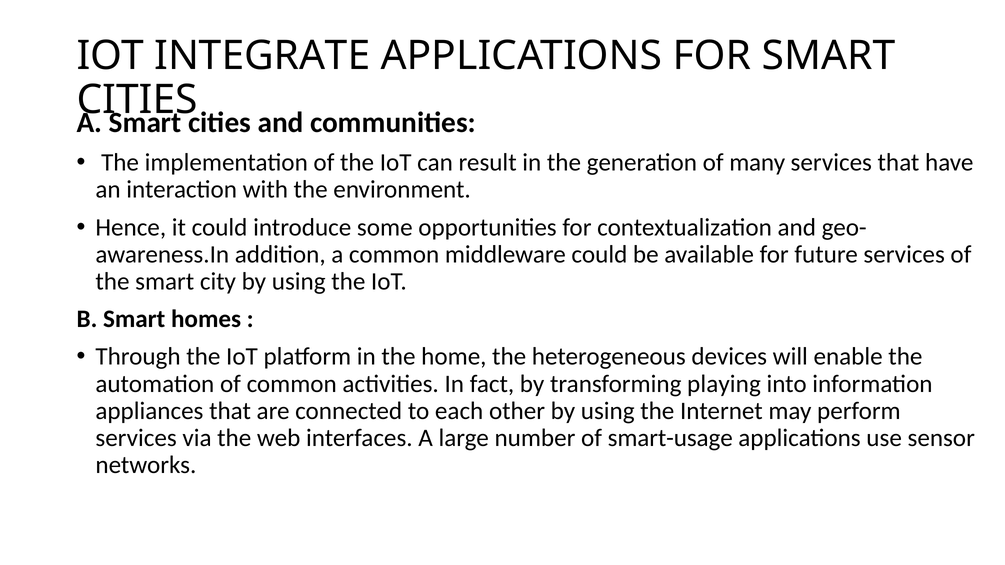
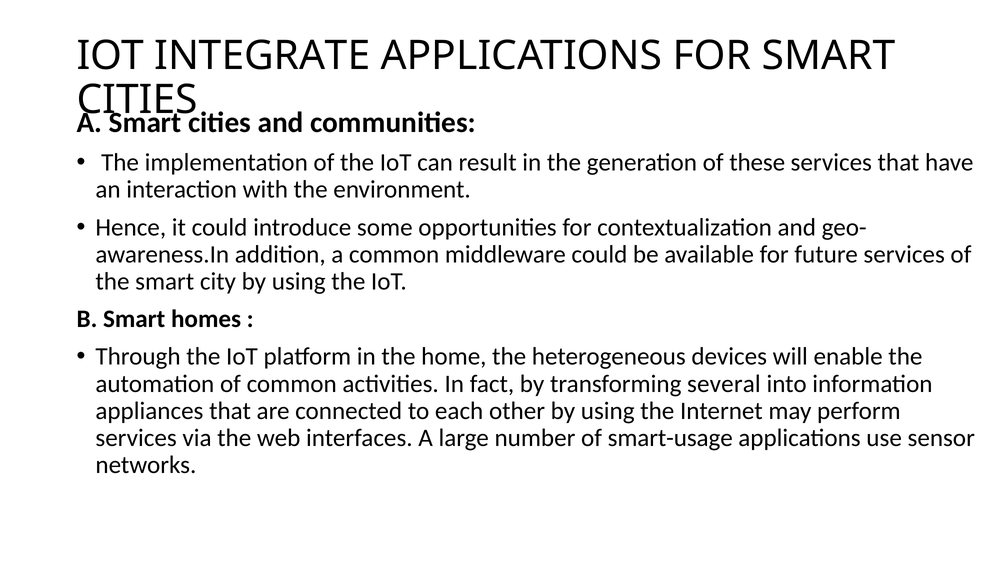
many: many -> these (757, 163)
playing: playing -> several (724, 384)
